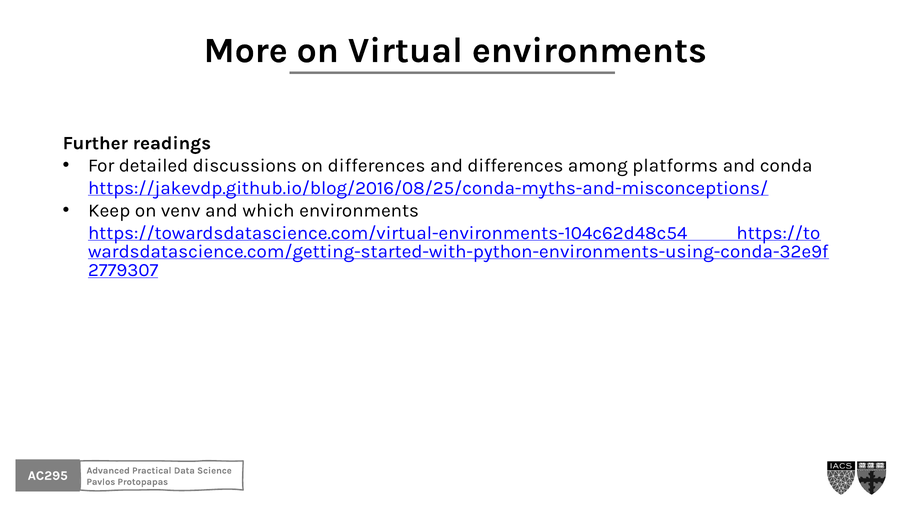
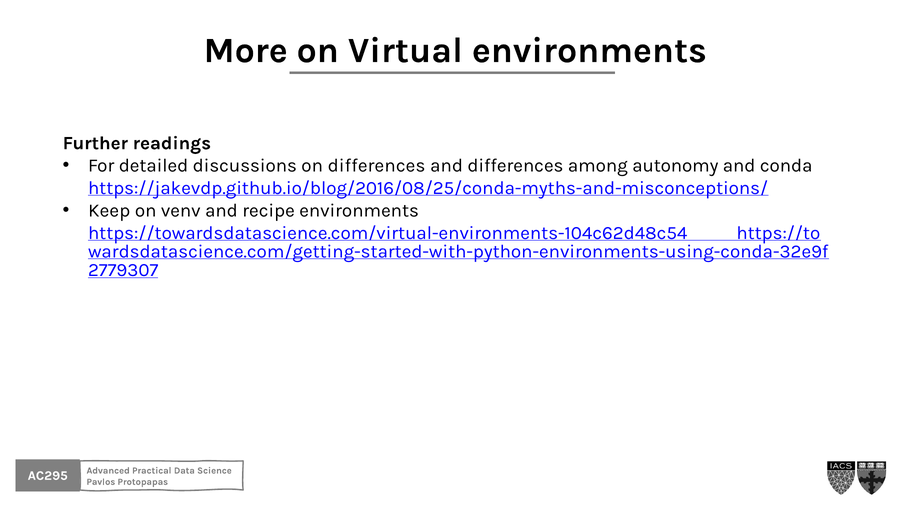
platforms: platforms -> autonomy (675, 166)
which: which -> recipe (269, 210)
